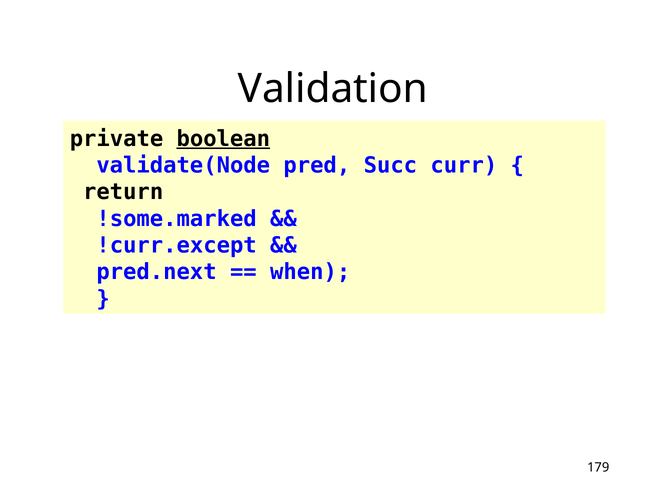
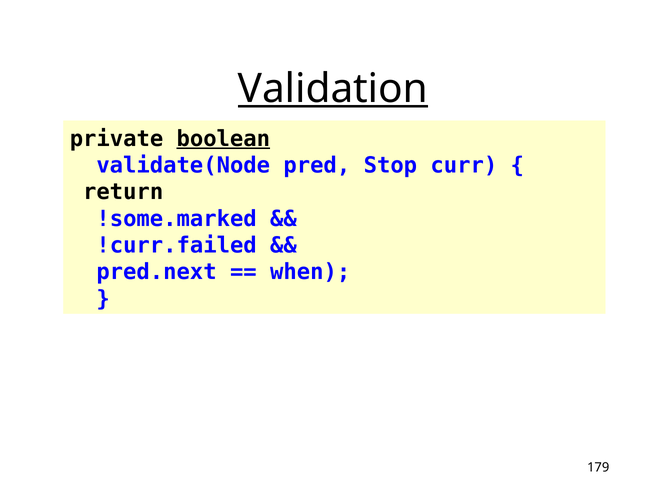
Validation underline: none -> present (333, 89)
Succ: Succ -> Stop (390, 165)
!curr.except: !curr.except -> !curr.failed (177, 245)
